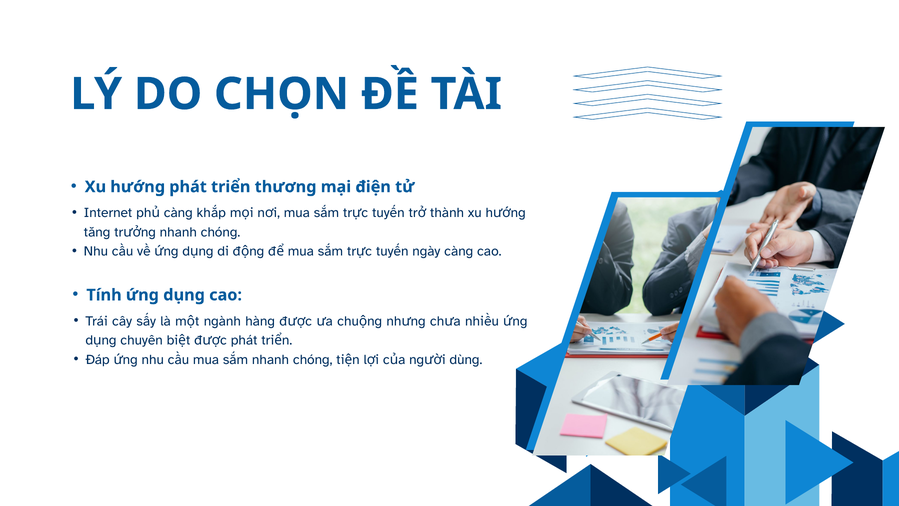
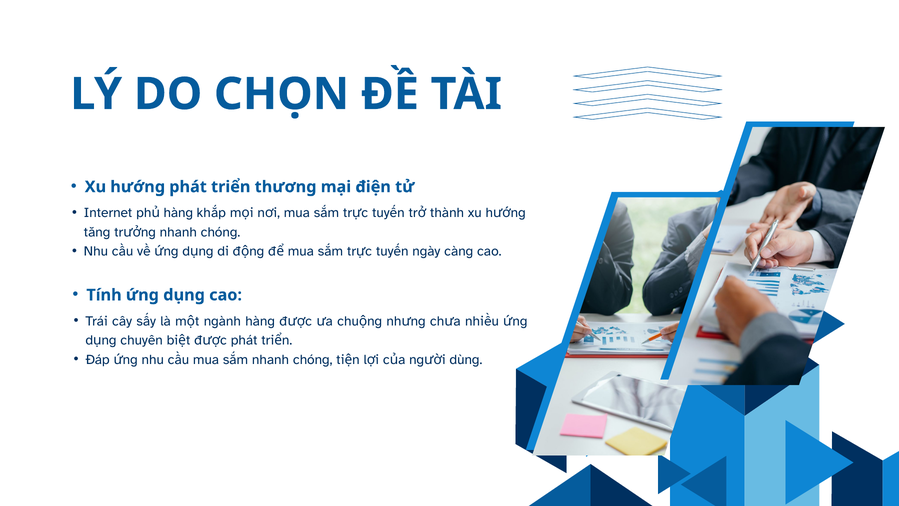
càng: càng -> hàng (178, 213)
